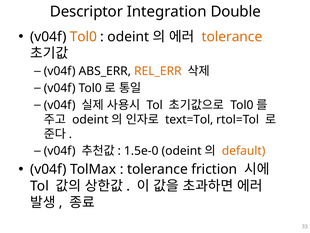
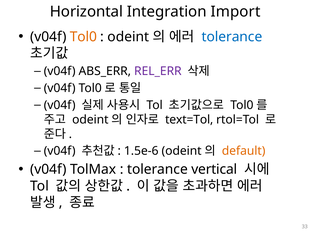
Descriptor: Descriptor -> Horizontal (86, 12)
Double: Double -> Import (236, 12)
tolerance colour: orange -> blue (232, 37)
REL_ERR colour: orange -> purple (158, 71)
1.5e-0: 1.5e-0 -> 1.5e-6 (141, 151)
friction: friction -> vertical (214, 169)
